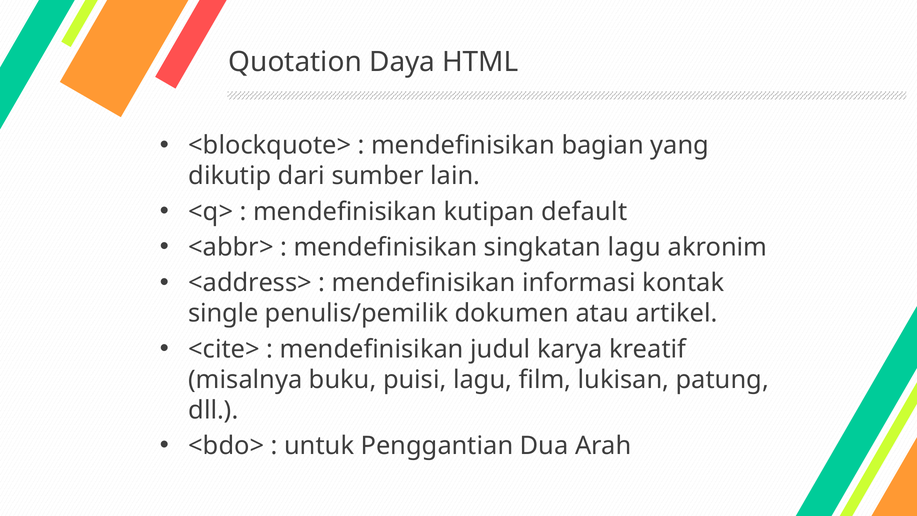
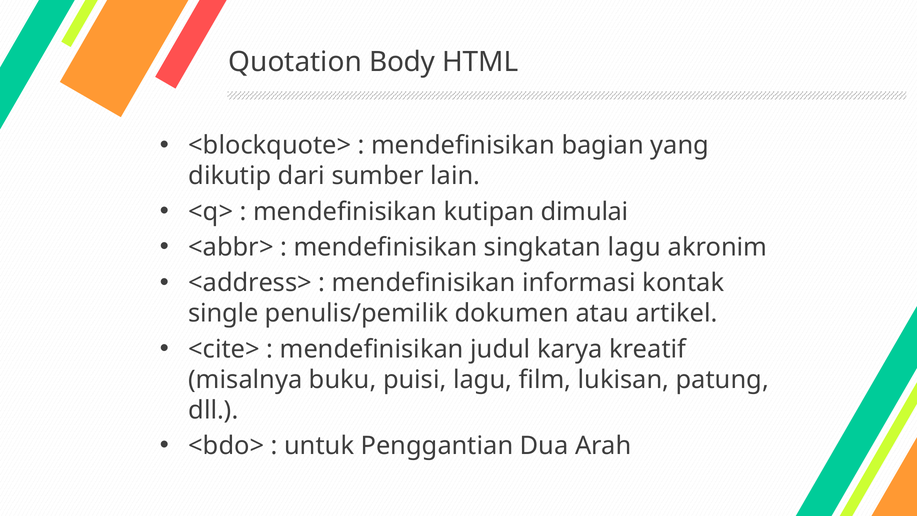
Daya: Daya -> Body (402, 62)
default: default -> dimulai (585, 212)
